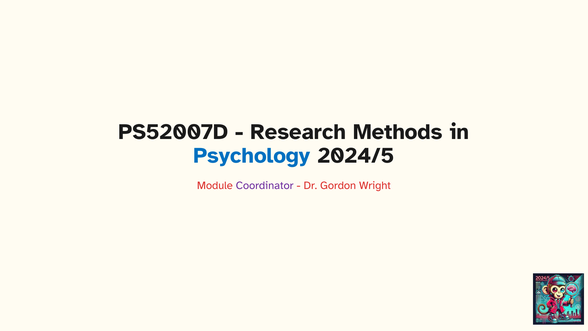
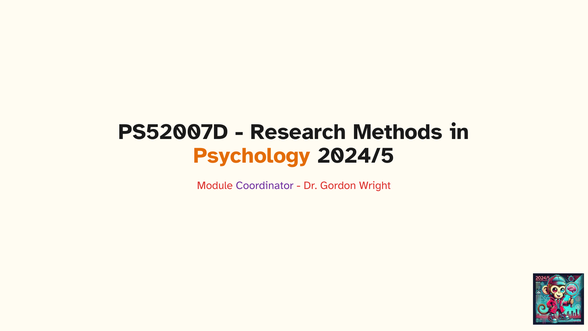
Psychology colour: blue -> orange (252, 155)
